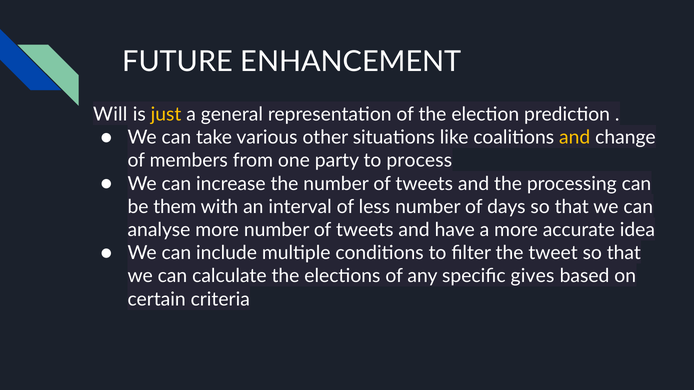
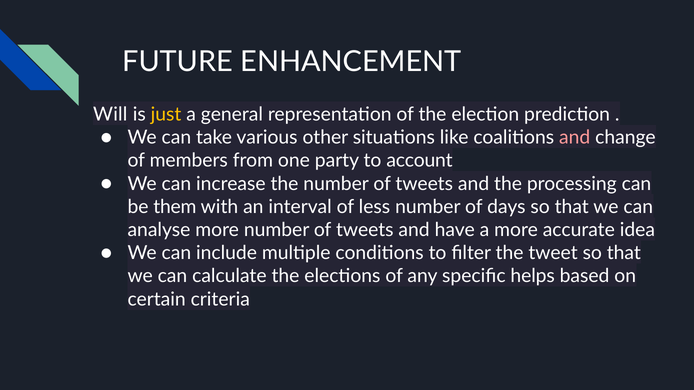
and colour: yellow -> pink (575, 138)
process: process -> account (419, 161)
gives: gives -> helps (533, 276)
